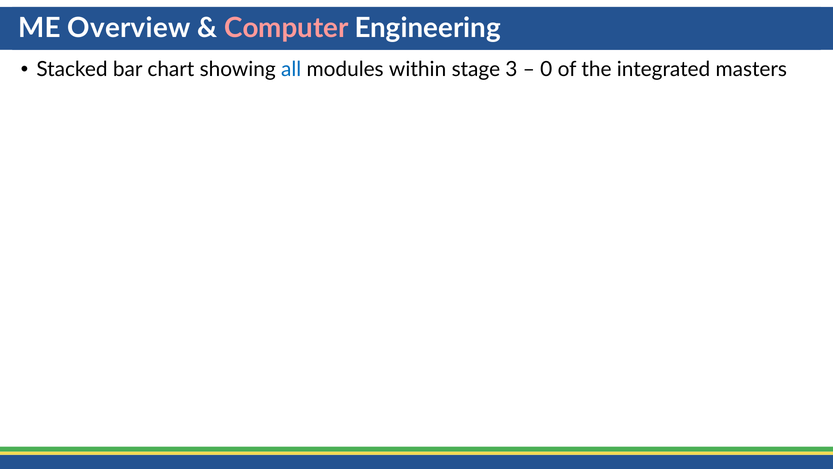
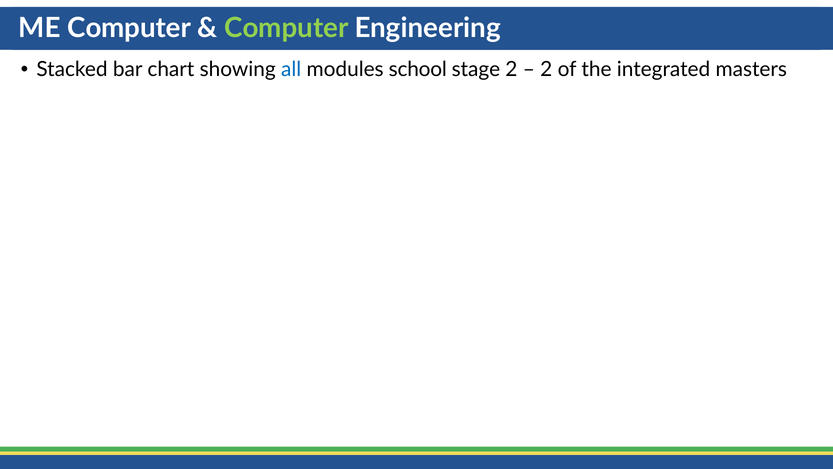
ME Overview: Overview -> Computer (129, 28)
Computer colour: pink -> light green (286, 28)
within: within -> school (418, 69)
stage 3: 3 -> 2 (511, 69)
0: 0 -> 2 (546, 69)
